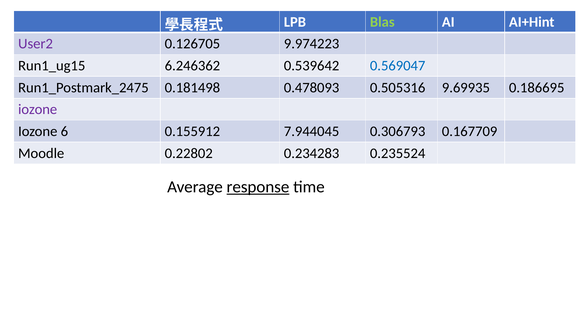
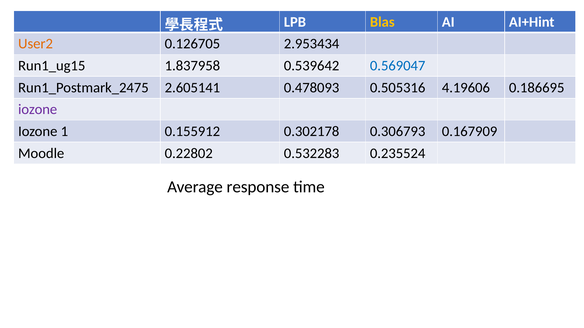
Blas colour: light green -> yellow (382, 22)
User2 colour: purple -> orange (36, 44)
9.974223: 9.974223 -> 2.953434 (312, 44)
6.246362: 6.246362 -> 1.837958 (192, 66)
0.181498: 0.181498 -> 2.605141 (192, 88)
9.69935: 9.69935 -> 4.19606 (466, 88)
6: 6 -> 1 (64, 132)
7.944045: 7.944045 -> 0.302178 (312, 132)
0.167709: 0.167709 -> 0.167909 (470, 132)
0.234283: 0.234283 -> 0.532283 (312, 153)
response underline: present -> none (258, 187)
